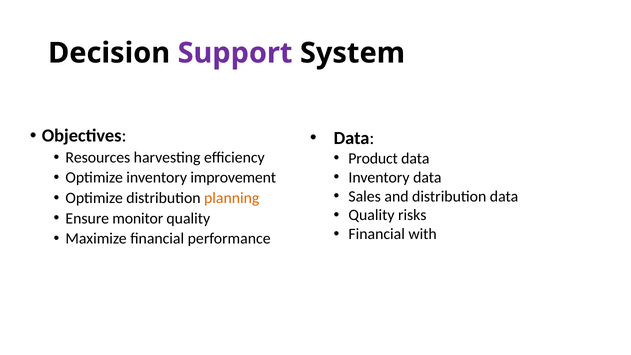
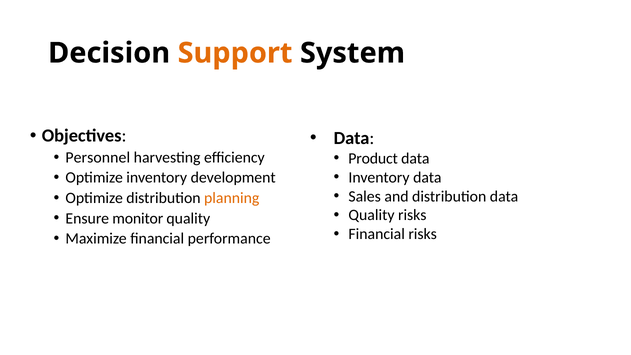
Support colour: purple -> orange (235, 53)
Resources: Resources -> Personnel (98, 157)
improvement: improvement -> development (233, 178)
Financial with: with -> risks (423, 234)
